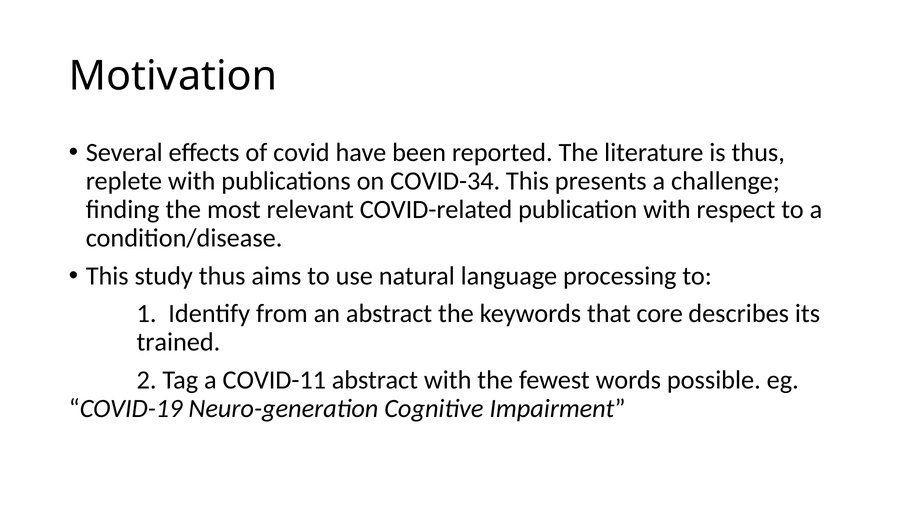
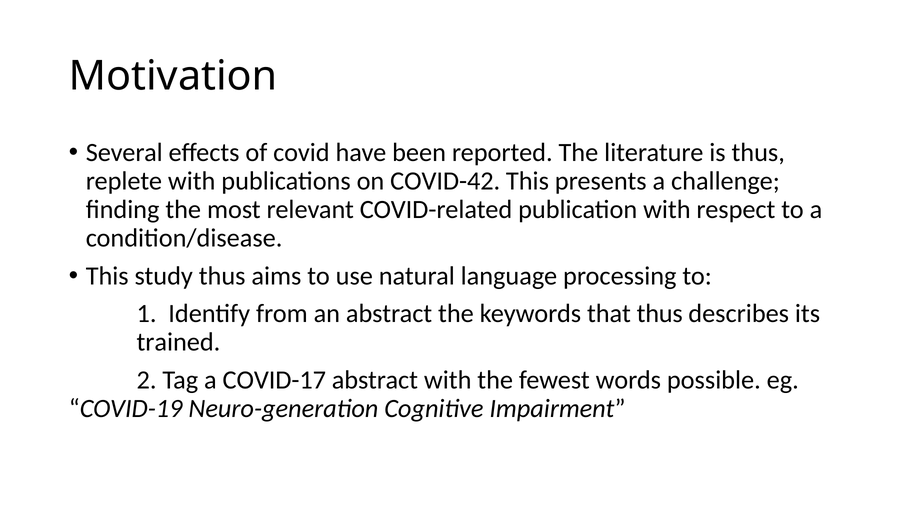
COVID-34: COVID-34 -> COVID-42 (445, 181)
that core: core -> thus (660, 314)
COVID-11: COVID-11 -> COVID-17 (274, 380)
